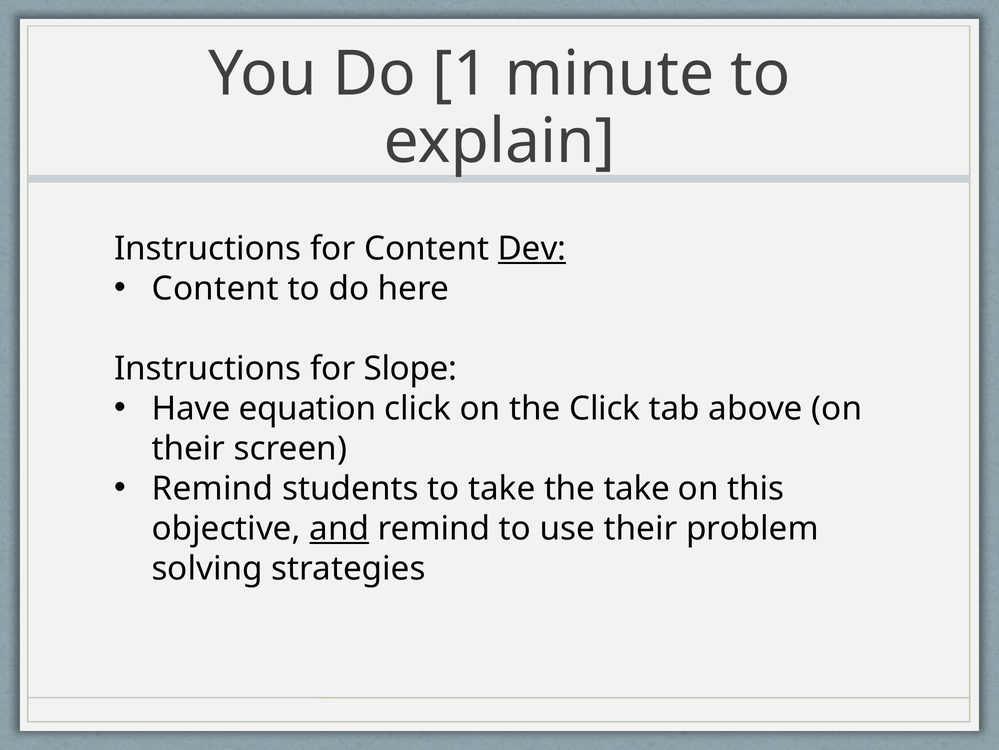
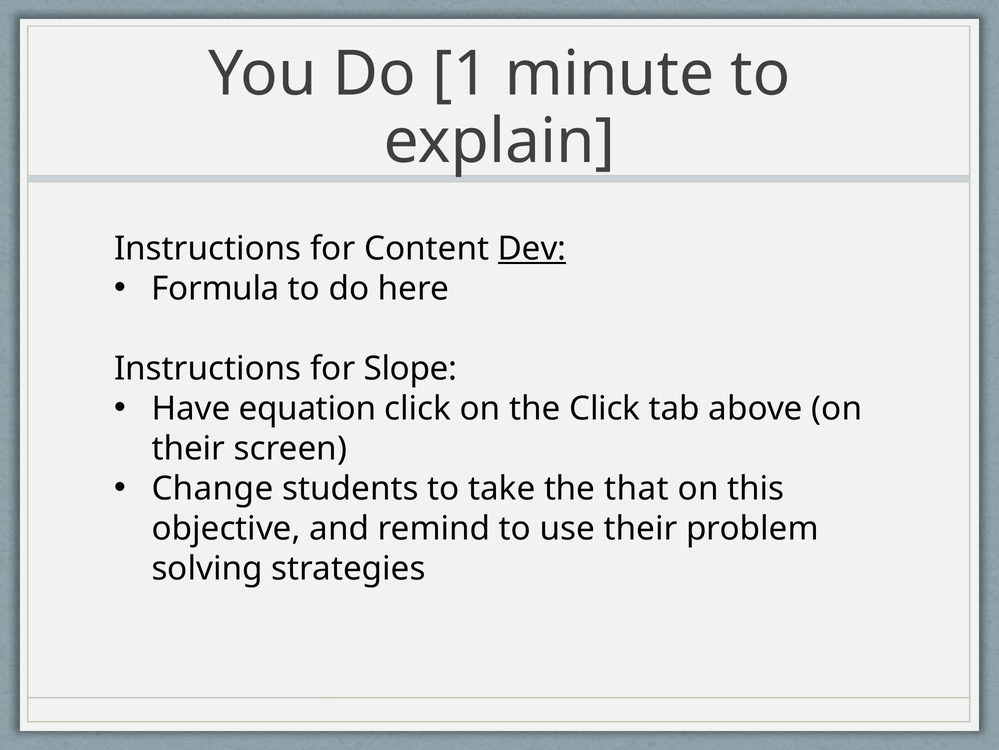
Content: Content -> Formula (216, 288)
Remind: Remind -> Change (212, 488)
the take: take -> that (636, 488)
and underline: present -> none (339, 528)
